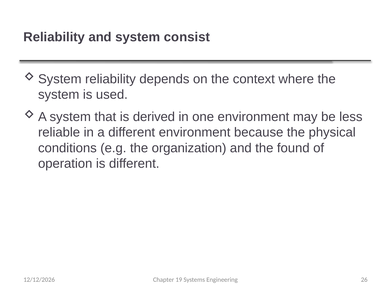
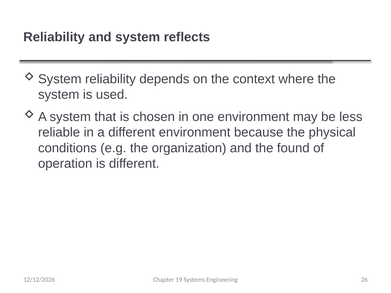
consist: consist -> reflects (187, 37)
derived: derived -> chosen (154, 117)
